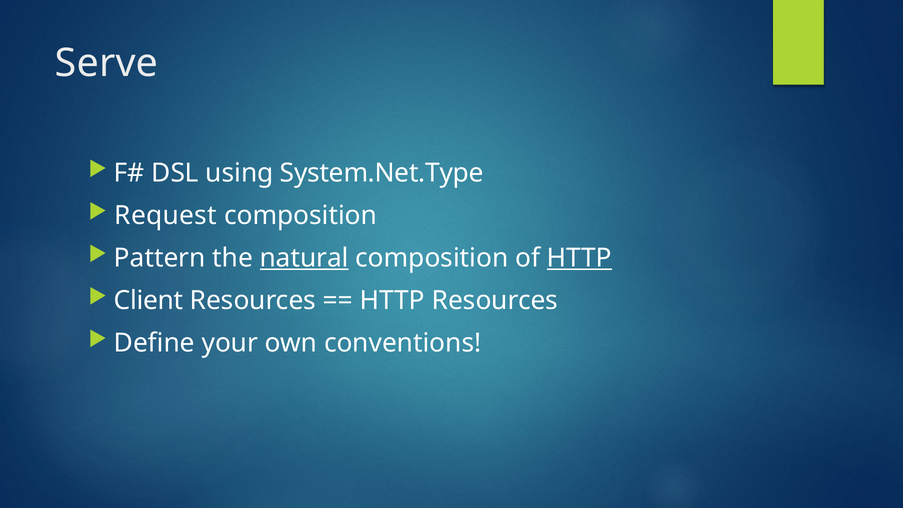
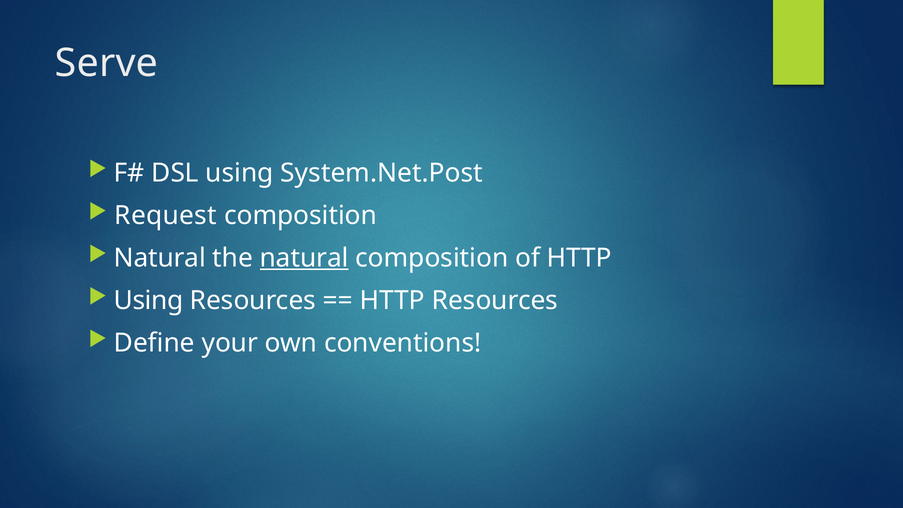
System.Net.Type: System.Net.Type -> System.Net.Post (382, 173)
Pattern: Pattern -> Natural (160, 258)
HTTP underline: present -> none (579, 258)
Client: Client -> Using (149, 300)
